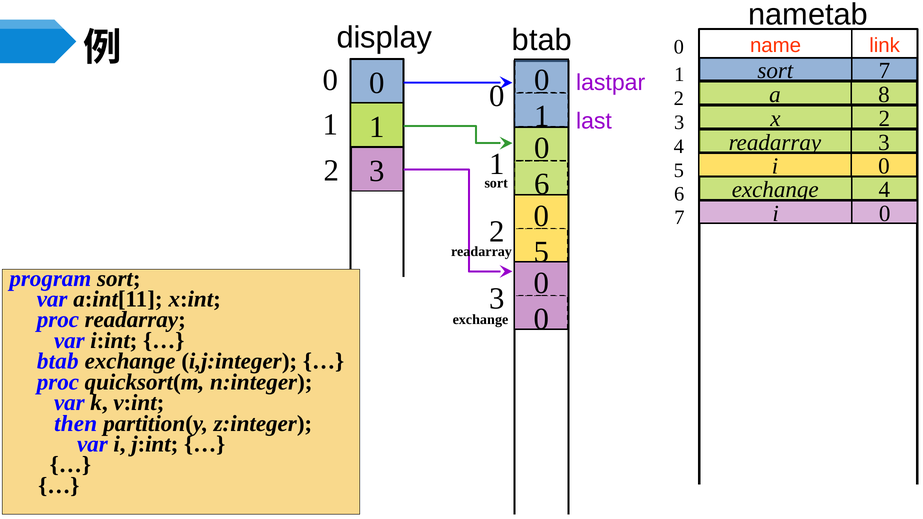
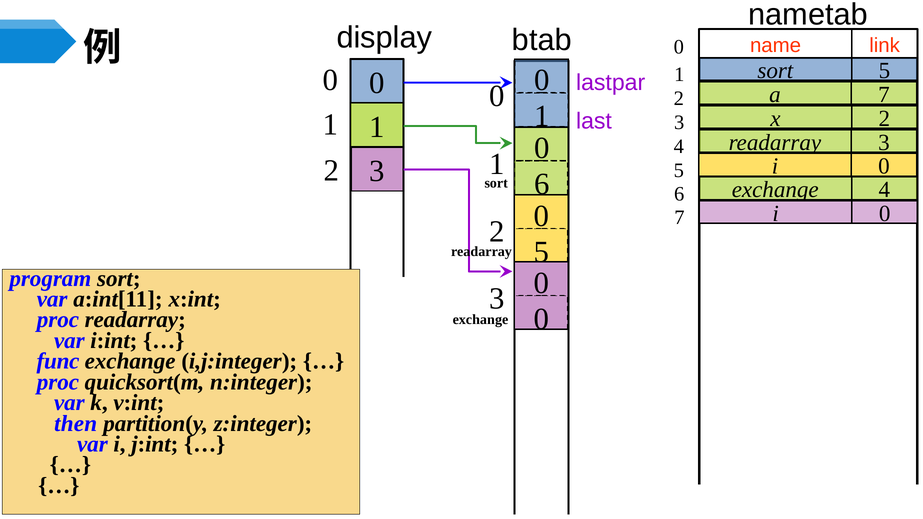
1 7: 7 -> 5 (884, 71)
2 8: 8 -> 7 (884, 95)
btab: btab -> func (58, 361)
